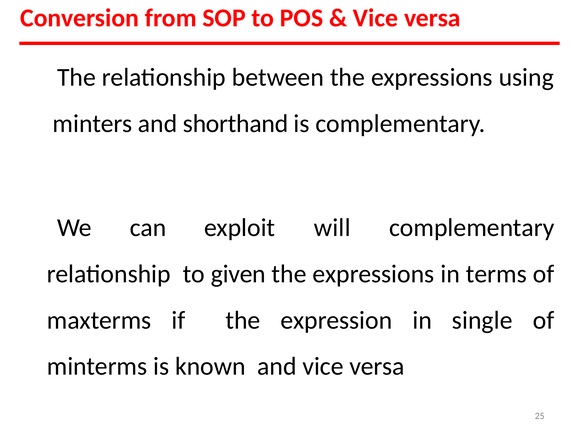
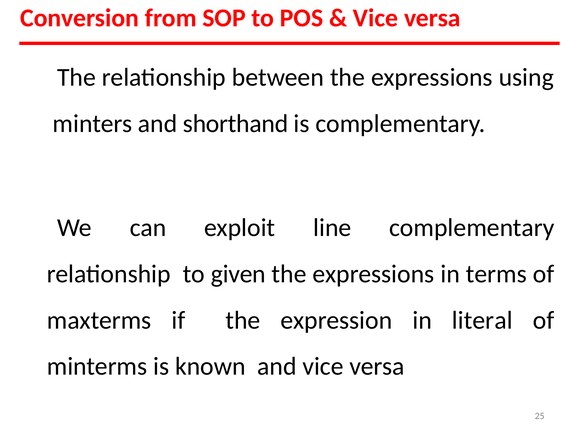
will: will -> line (332, 228)
single: single -> literal (482, 320)
